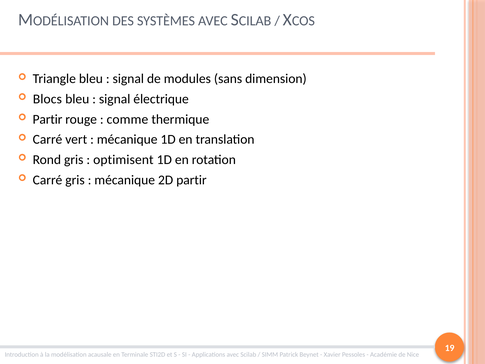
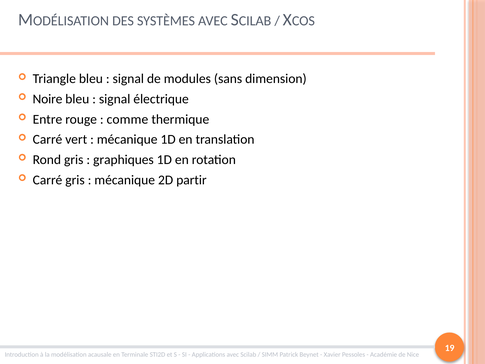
Blocs: Blocs -> Noire (48, 99)
Partir: Partir -> Entre (47, 119)
optimisent: optimisent -> graphiques (123, 160)
